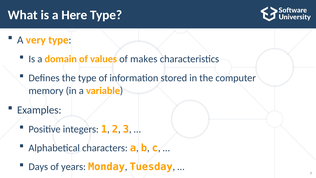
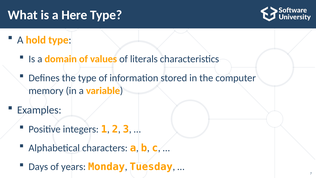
very: very -> hold (36, 40)
makes: makes -> literals (144, 59)
